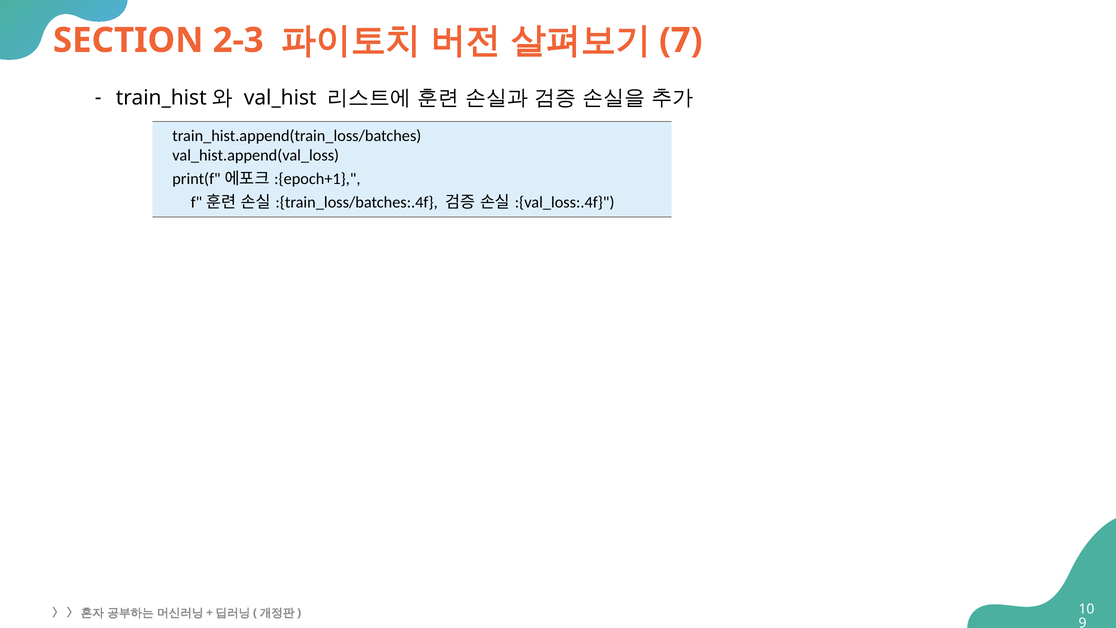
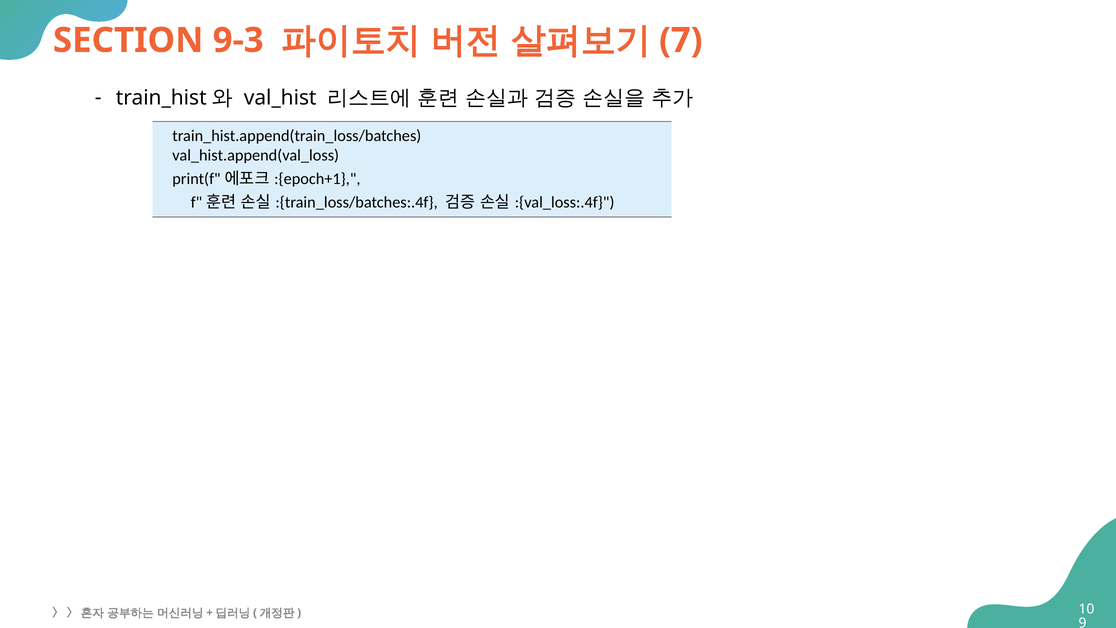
2-3: 2-3 -> 9-3 (238, 40)
